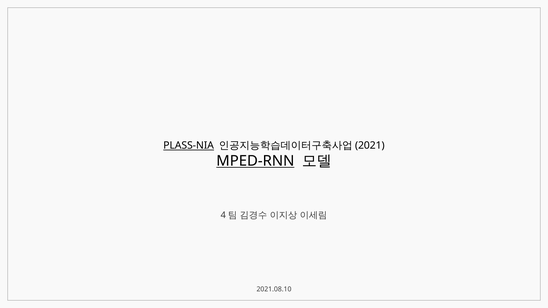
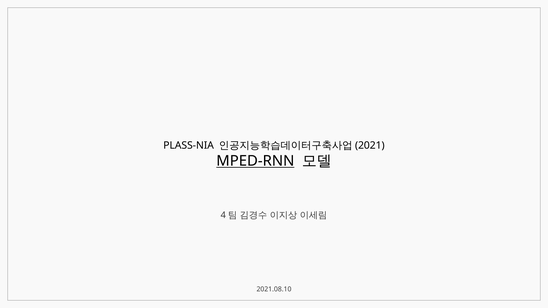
PLASS-NIA underline: present -> none (189, 146)
